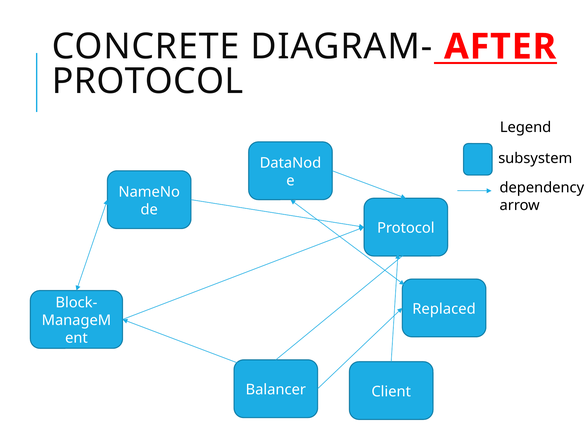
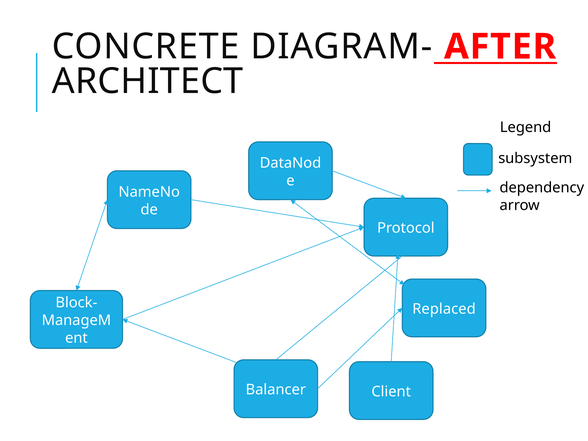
PROTOCOL: PROTOCOL -> ARCHITECT (148, 81)
